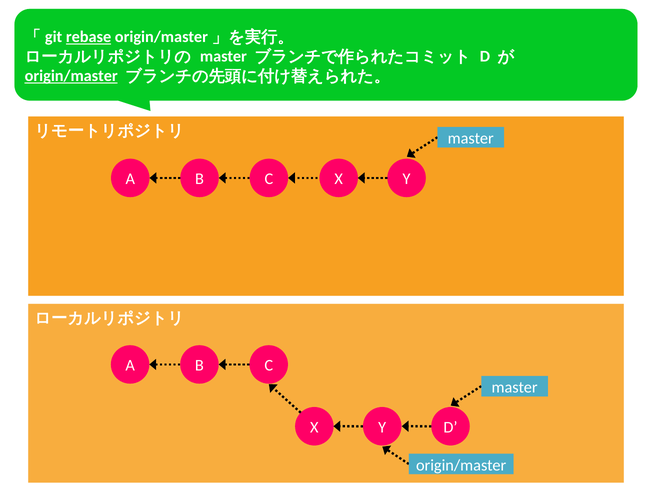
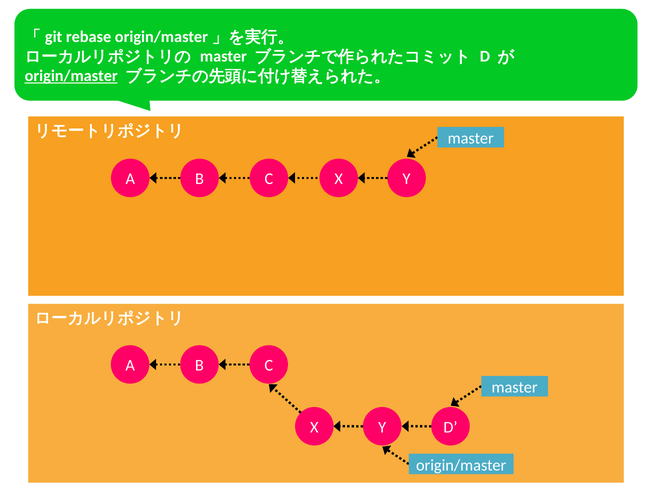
rebase underline: present -> none (89, 37)
